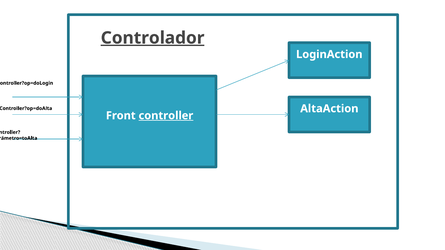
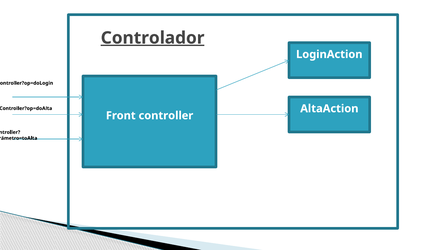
controller underline: present -> none (166, 116)
